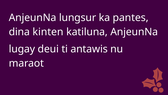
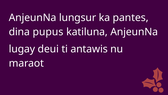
kinten: kinten -> pupus (48, 32)
